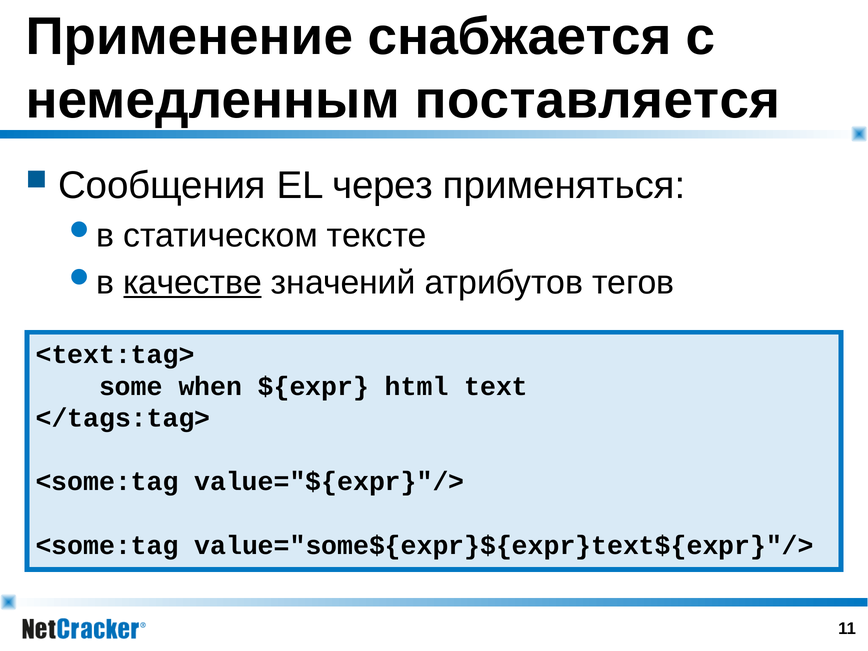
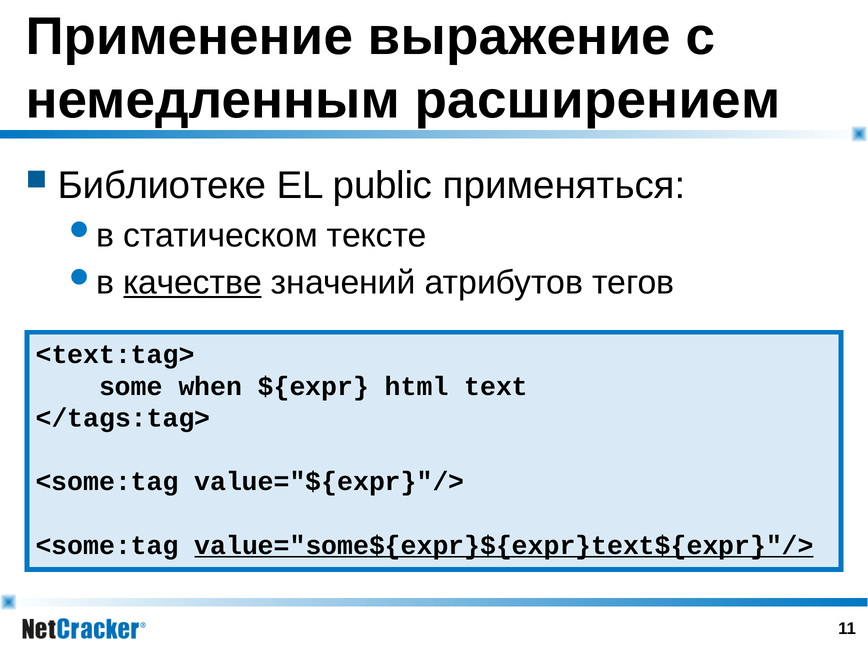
снабжается: снабжается -> выражение (519, 37)
поставляется: поставляется -> расширением (598, 100)
Сообщения: Сообщения -> Библиотеке (162, 186)
через: через -> public (383, 186)
value="some${expr}${expr}text${expr}"/> underline: none -> present (504, 545)
